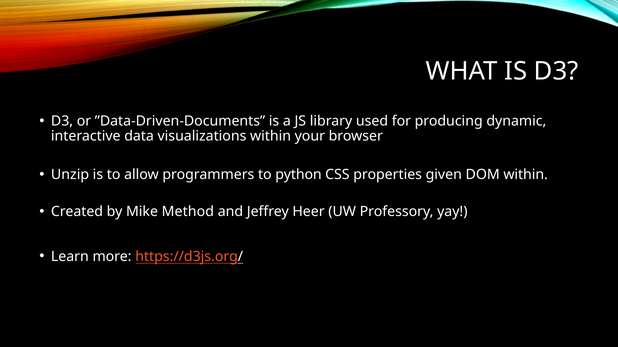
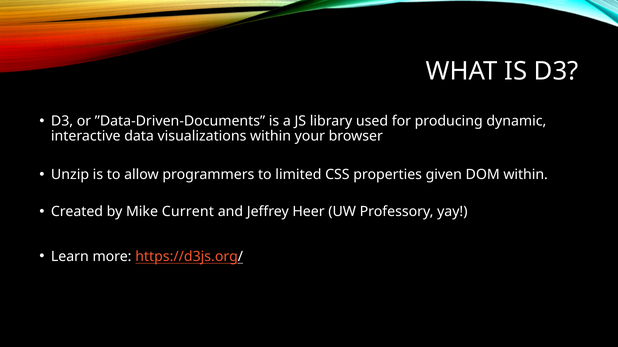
python: python -> limited (298, 175)
Method: Method -> Current (188, 212)
